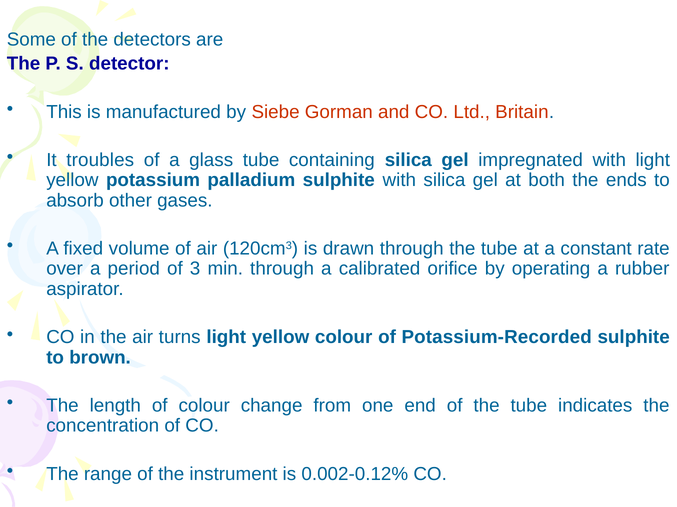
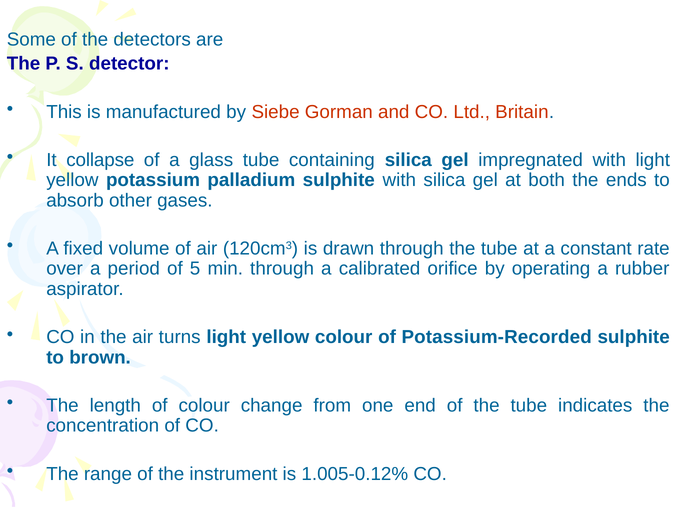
troubles: troubles -> collapse (100, 160)
3: 3 -> 5 (195, 269)
0.002-0.12%: 0.002-0.12% -> 1.005-0.12% (355, 475)
